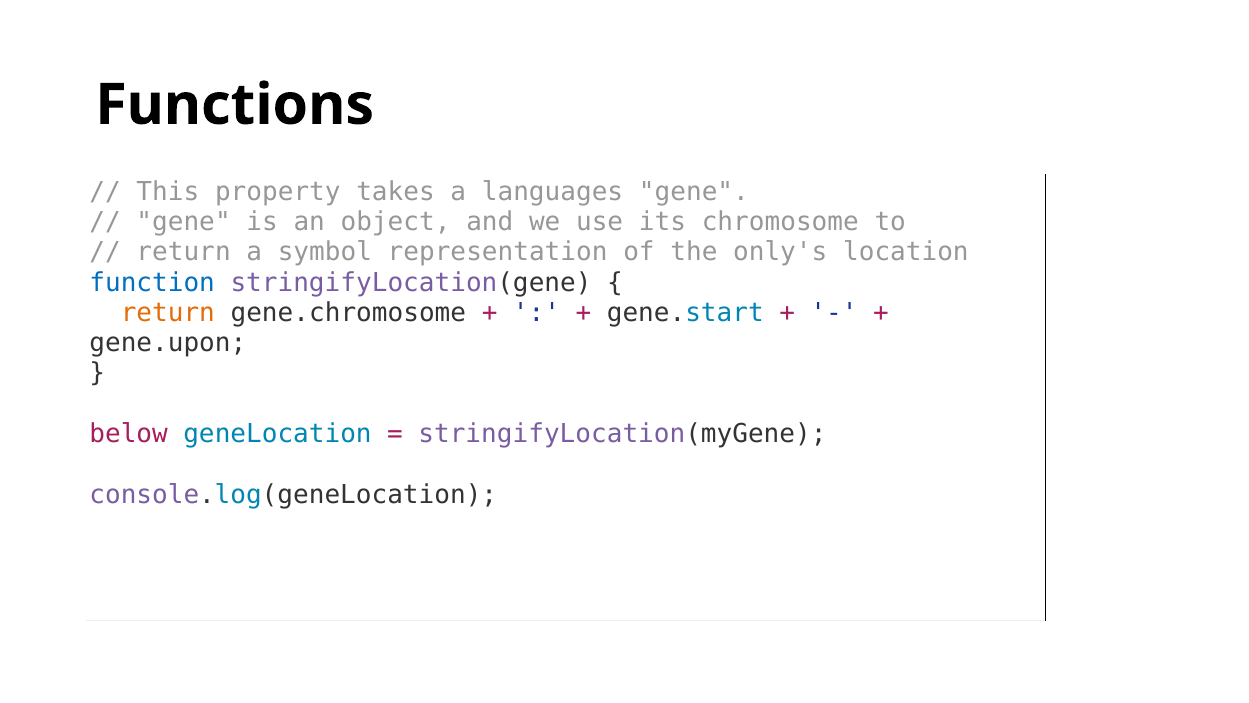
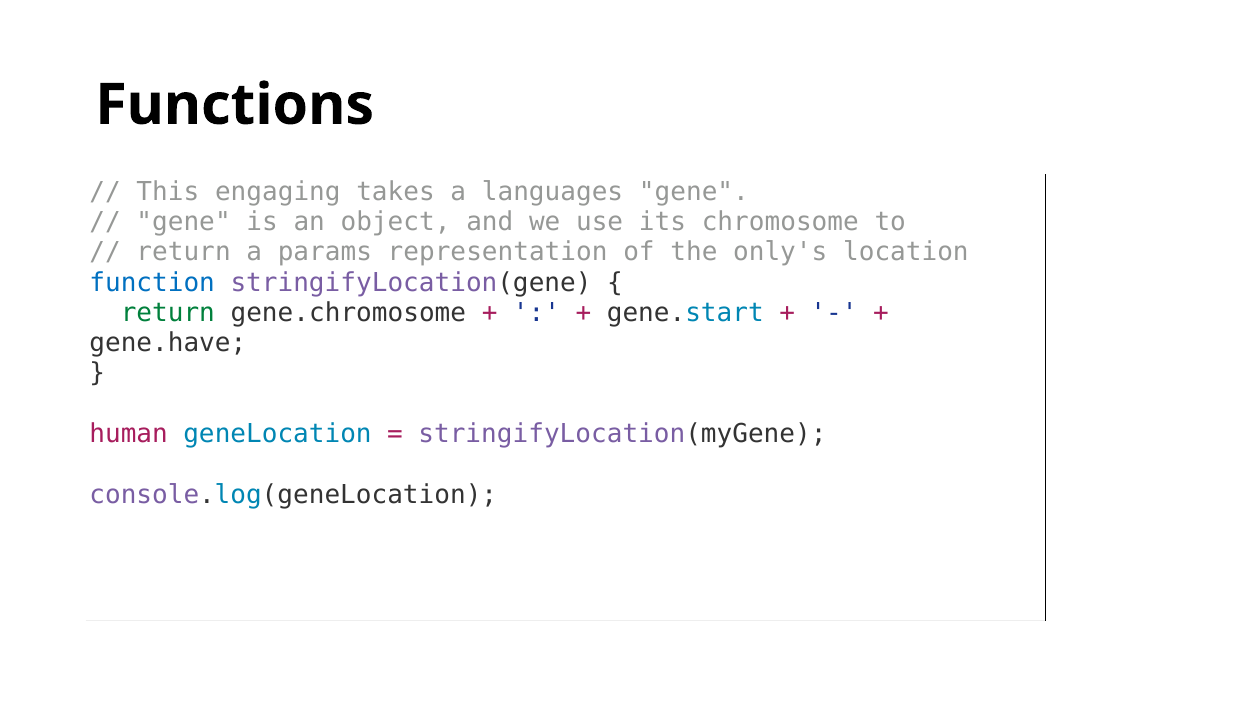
property: property -> engaging (278, 191)
symbol: symbol -> params (325, 252)
return colour: orange -> green (168, 313)
gene.upon: gene.upon -> gene.have (168, 343)
below: below -> human (129, 434)
